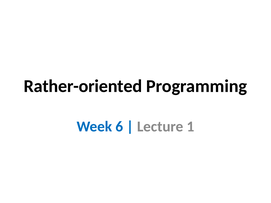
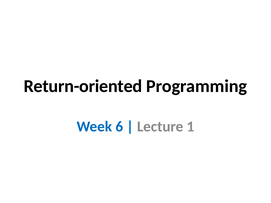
Rather-oriented: Rather-oriented -> Return-oriented (83, 86)
